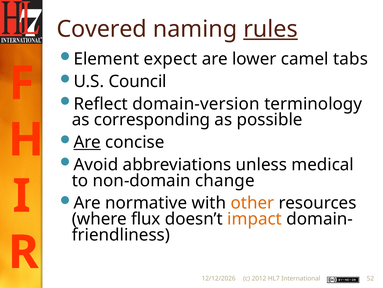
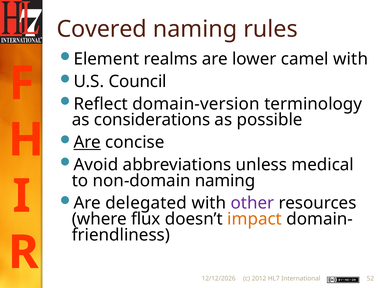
rules underline: present -> none (271, 29)
expect: expect -> realms (171, 59)
camel tabs: tabs -> with (351, 59)
corresponding: corresponding -> considerations (152, 120)
non-domain change: change -> naming (225, 180)
normative: normative -> delegated (146, 202)
other colour: orange -> purple (252, 202)
